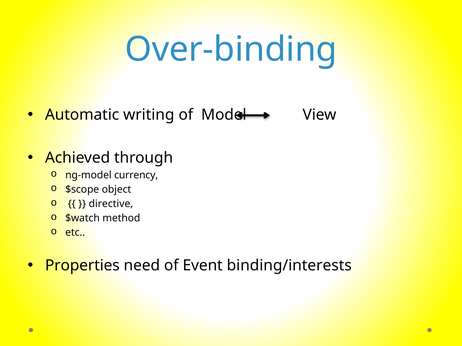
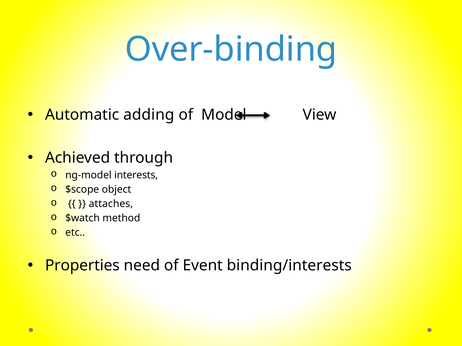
writing: writing -> adding (149, 115)
currency: currency -> interests (136, 175)
directive: directive -> attaches (111, 204)
